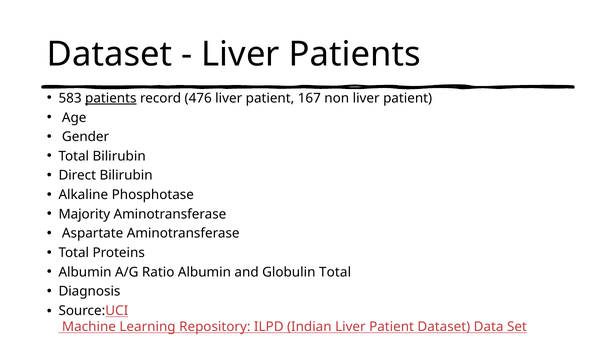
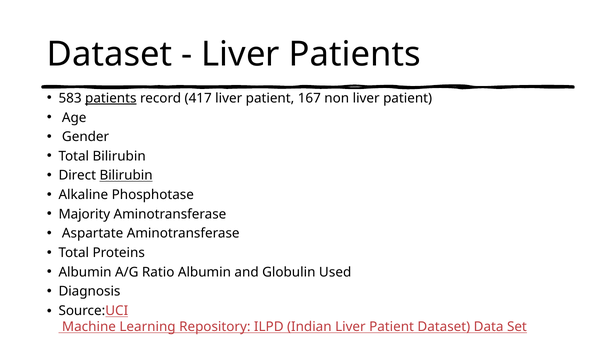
476: 476 -> 417 (198, 98)
Bilirubin underline: none -> present (126, 176)
Globulin Total: Total -> Used (335, 273)
